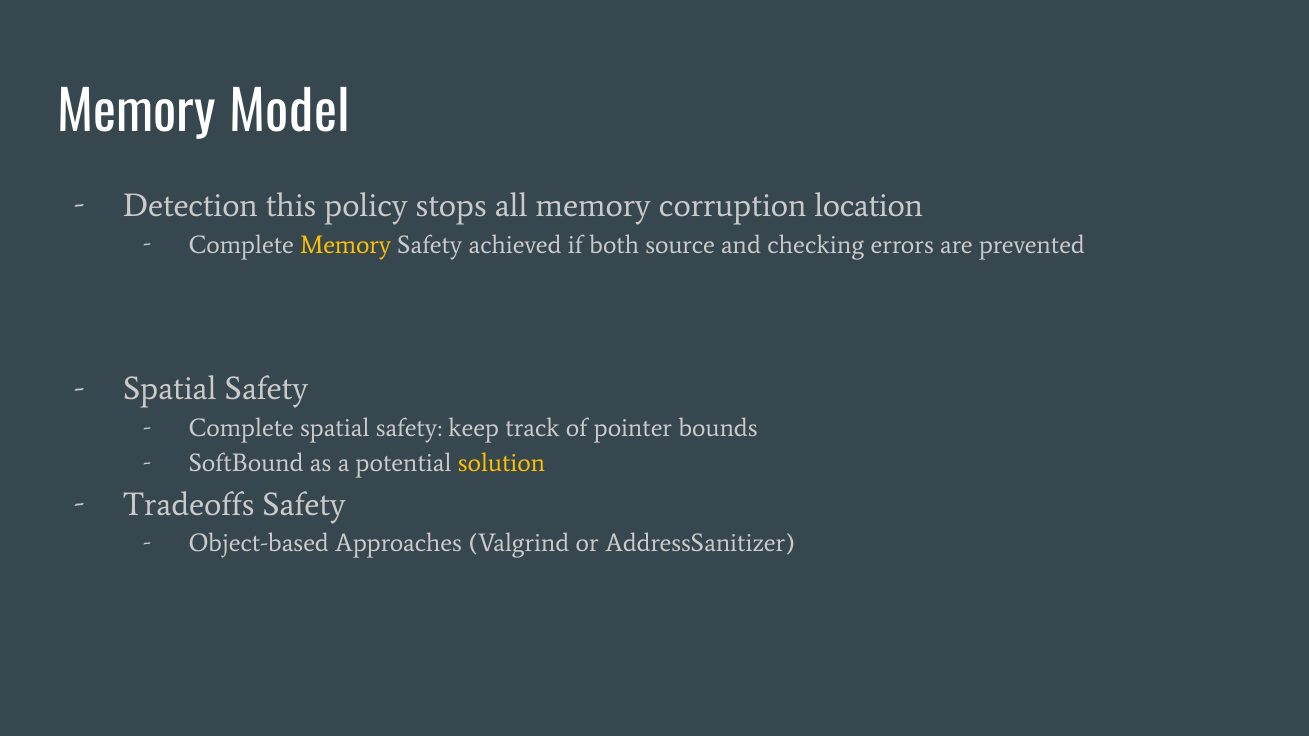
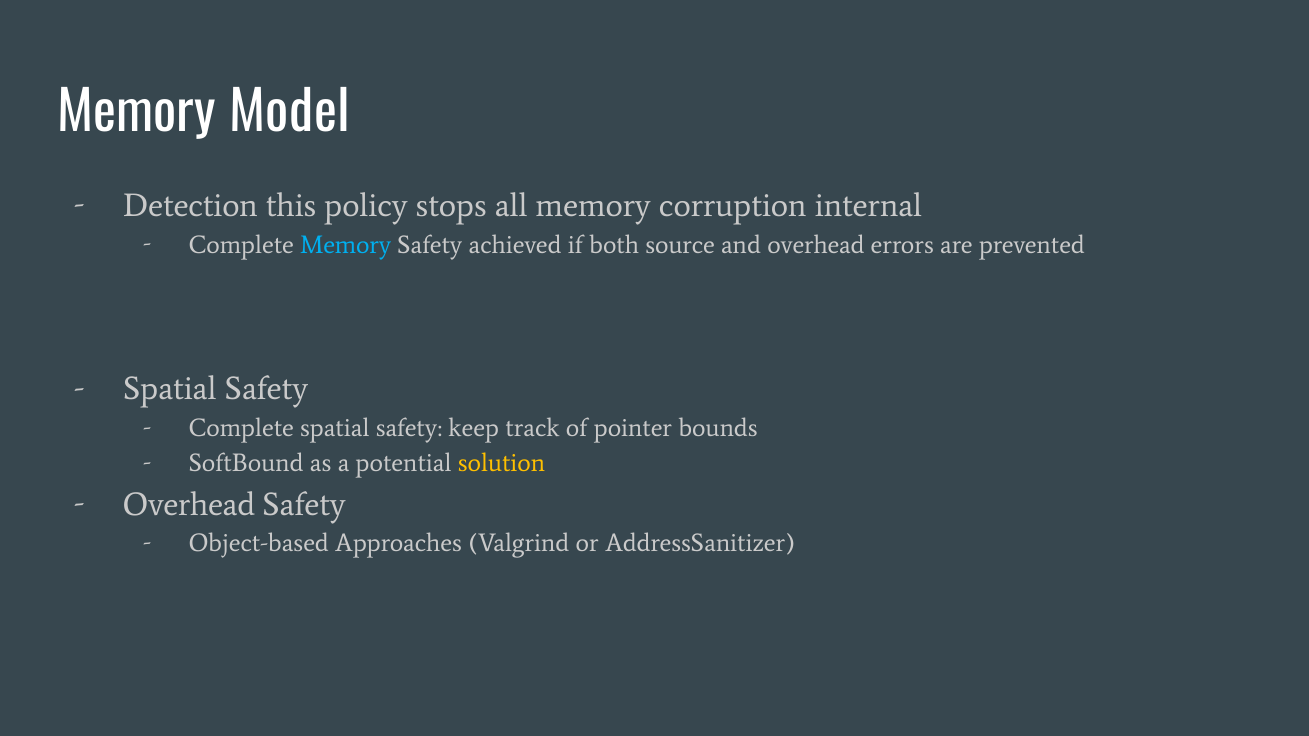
location: location -> internal (868, 206)
Memory colour: yellow -> light blue (346, 245)
and checking: checking -> overhead (816, 245)
Tradeoffs: Tradeoffs -> Overhead (189, 505)
